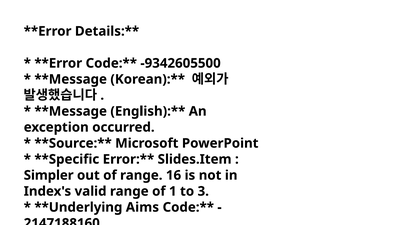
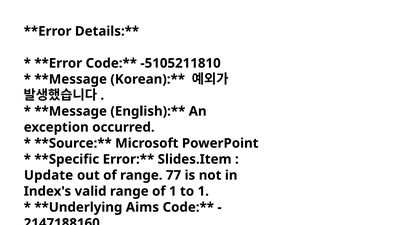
-9342605500: -9342605500 -> -5105211810 (181, 63)
Simpler: Simpler -> Update (49, 175)
16: 16 -> 77 (174, 175)
to 3: 3 -> 1 (203, 191)
